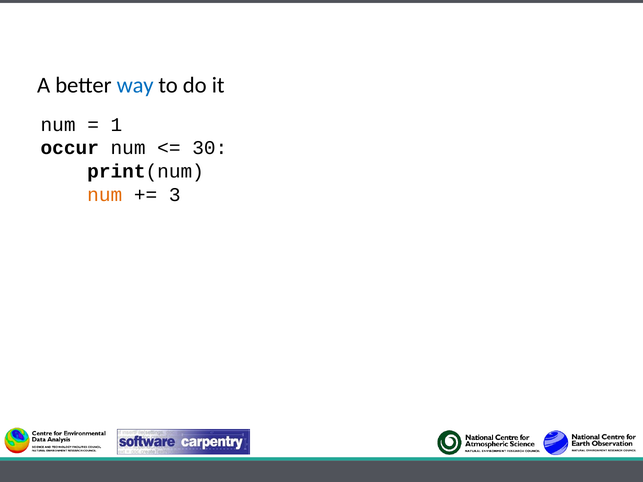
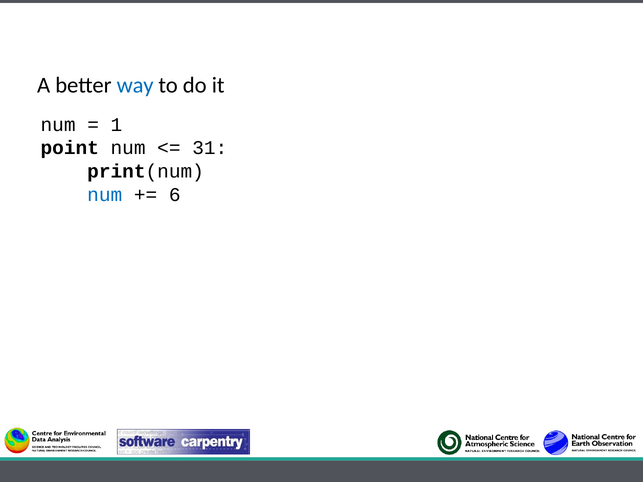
occur: occur -> point (70, 148)
30: 30 -> 31 (210, 148)
num colour: orange -> blue (105, 195)
3: 3 -> 6 (175, 195)
